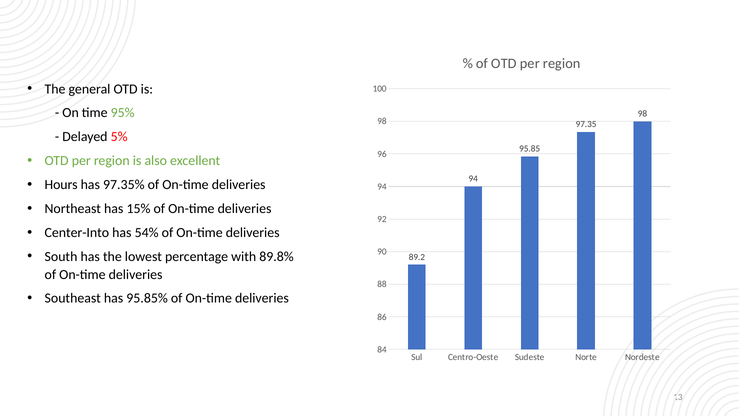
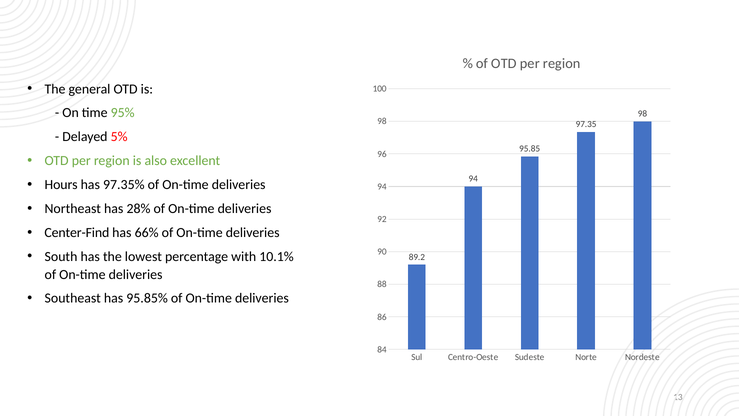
15%: 15% -> 28% (138, 209)
Center-Into: Center-Into -> Center-Find (77, 233)
54%: 54% -> 66% (147, 233)
89.8%: 89.8% -> 10.1% (277, 256)
